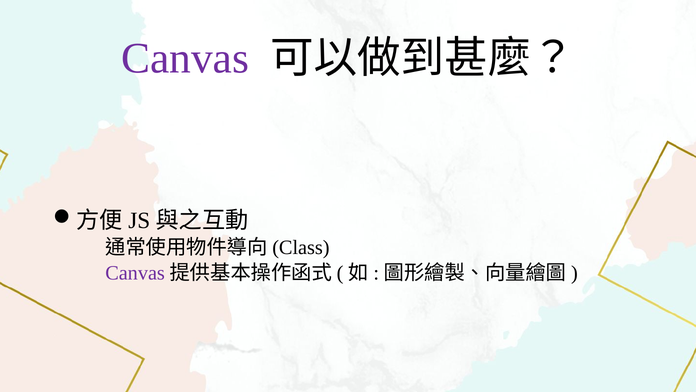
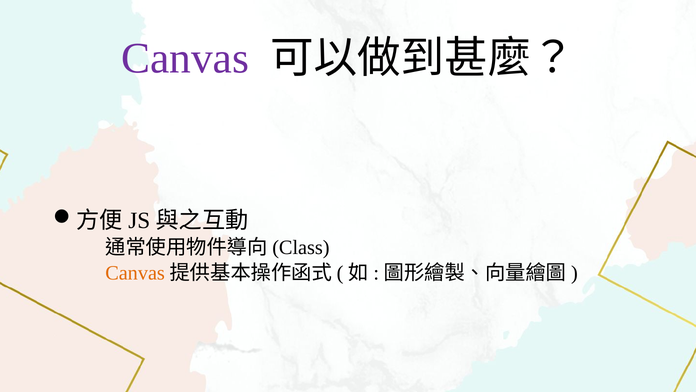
Canvas colour: purple -> orange (135, 273)
